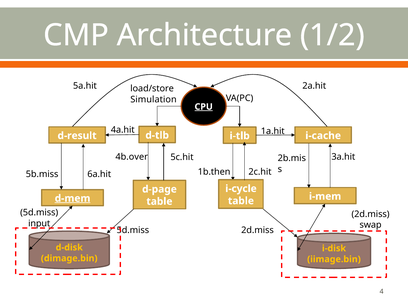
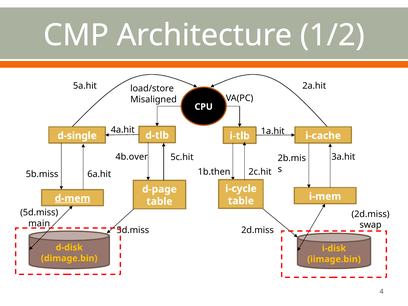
Simulation: Simulation -> Misaligned (154, 99)
CPU underline: present -> none (204, 107)
d-result: d-result -> d-single (77, 136)
input: input -> main (39, 223)
